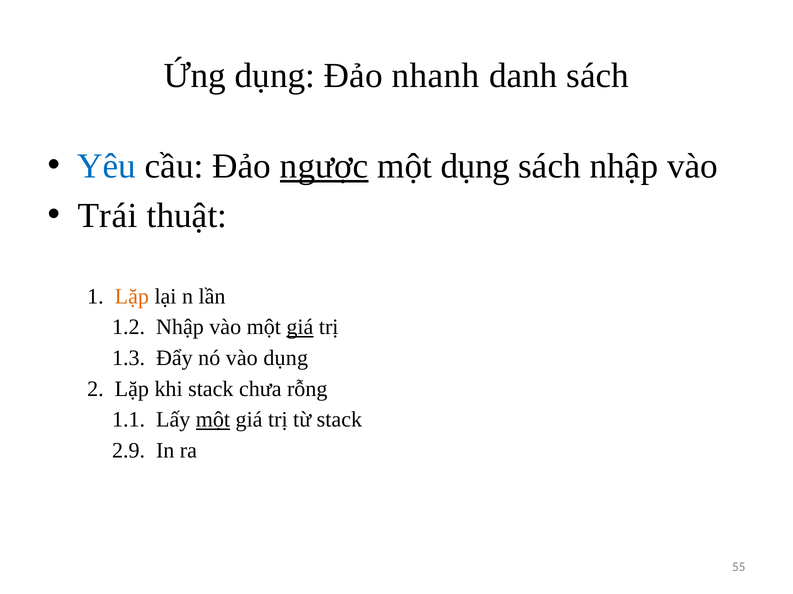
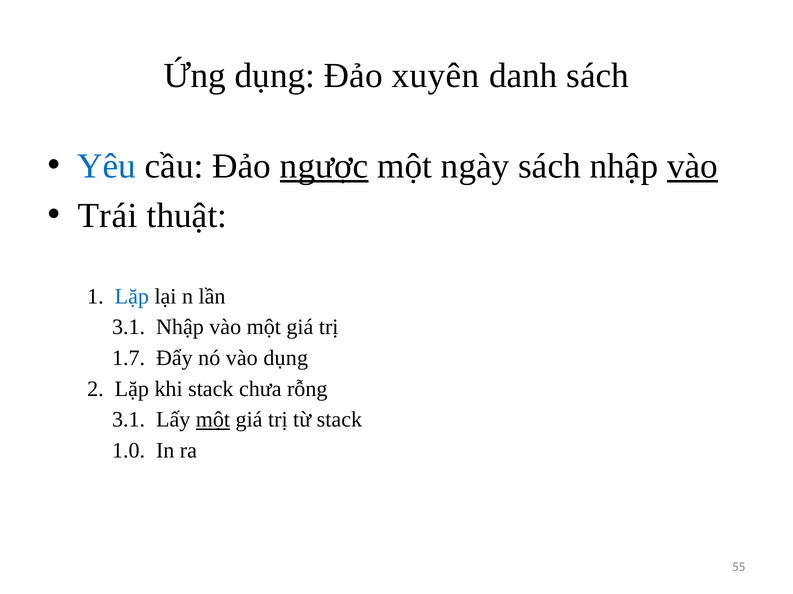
nhanh: nhanh -> xuyên (436, 76)
một dụng: dụng -> ngày (475, 166)
vào underline: none -> present (692, 166)
Lặp colour: orange -> blue (132, 297)
1.2: 1.2 -> 3.1 (129, 328)
giá underline: present -> none (300, 328)
1.3: 1.3 -> 1.7 (129, 358)
1.1: 1.1 -> 3.1 (129, 420)
2.9: 2.9 -> 1.0 (129, 451)
